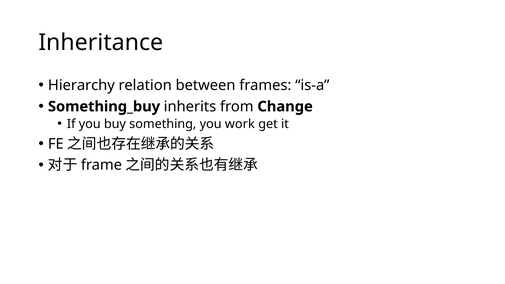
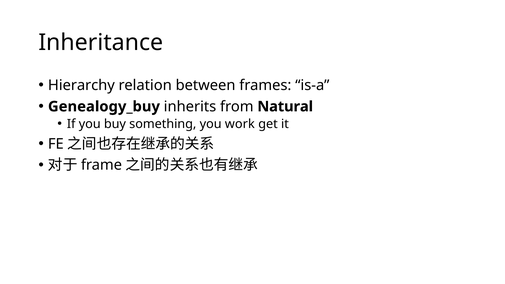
Something_buy: Something_buy -> Genealogy_buy (104, 107)
Change: Change -> Natural (285, 107)
